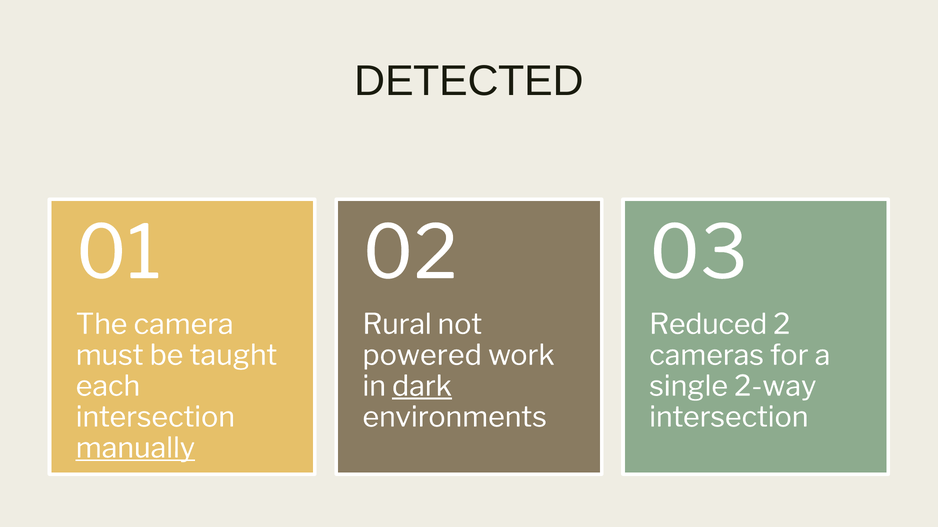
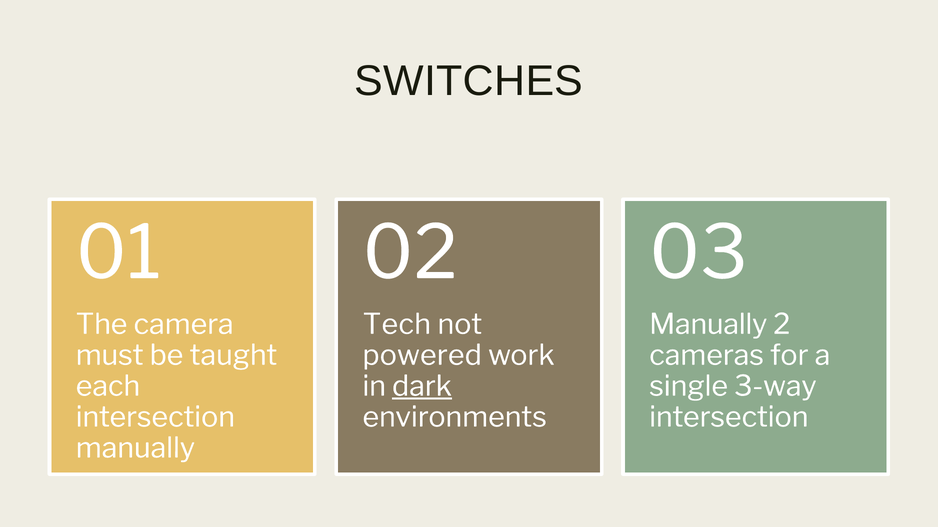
DETECTED: DETECTED -> SWITCHES (469, 81)
Rural: Rural -> Tech (397, 325)
Reduced: Reduced -> Manually (708, 325)
2-way: 2-way -> 3-way (775, 387)
manually underline: present -> none (135, 449)
